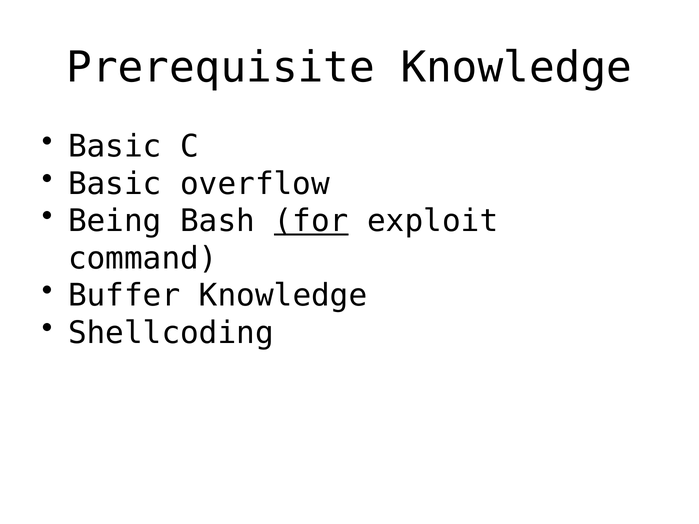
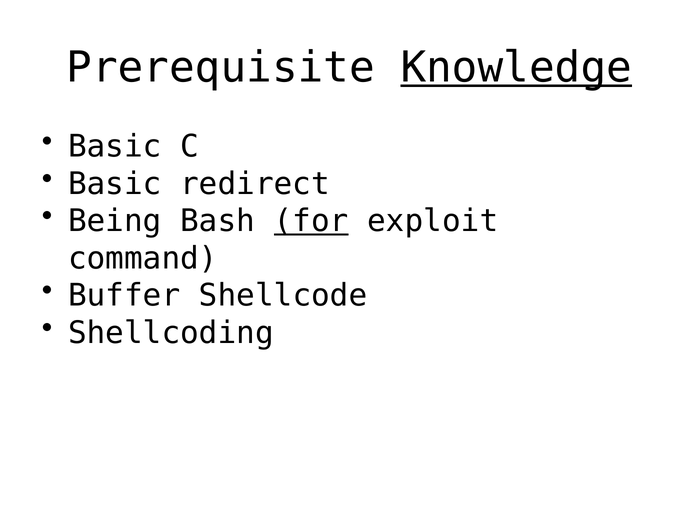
Knowledge underline: none -> present (516, 68)
overflow: overflow -> redirect (255, 184)
Buffer Knowledge: Knowledge -> Shellcode (283, 296)
